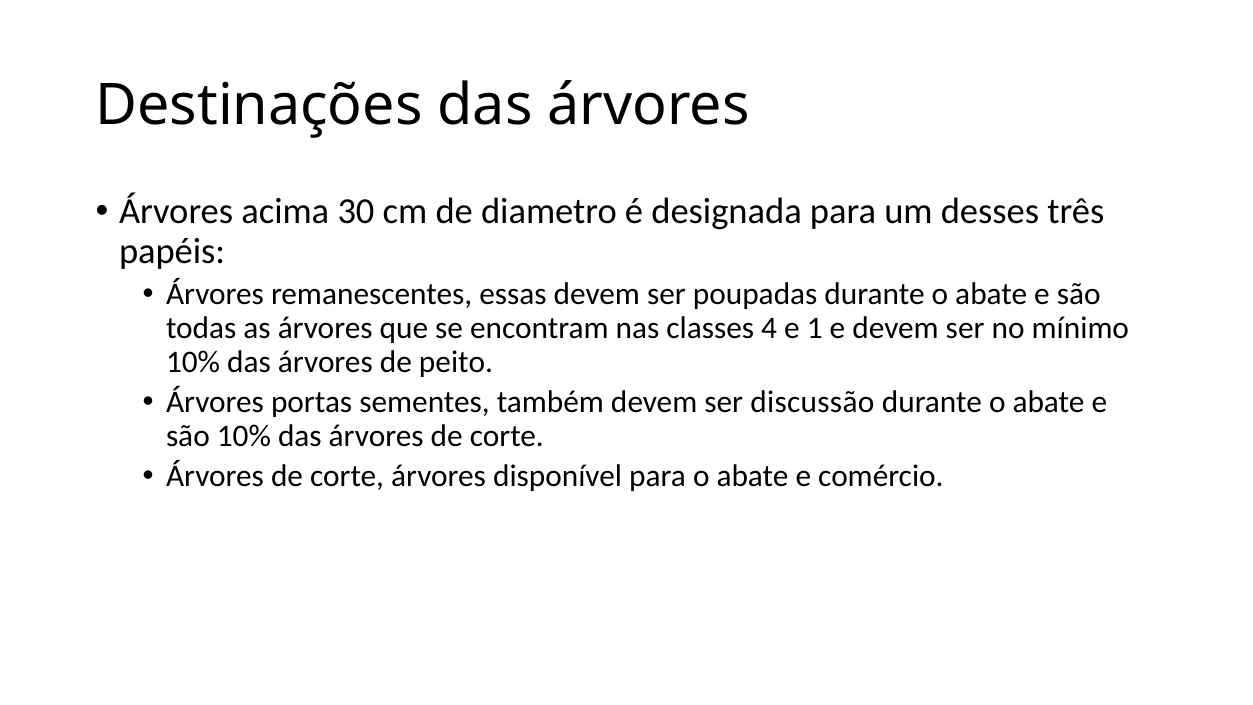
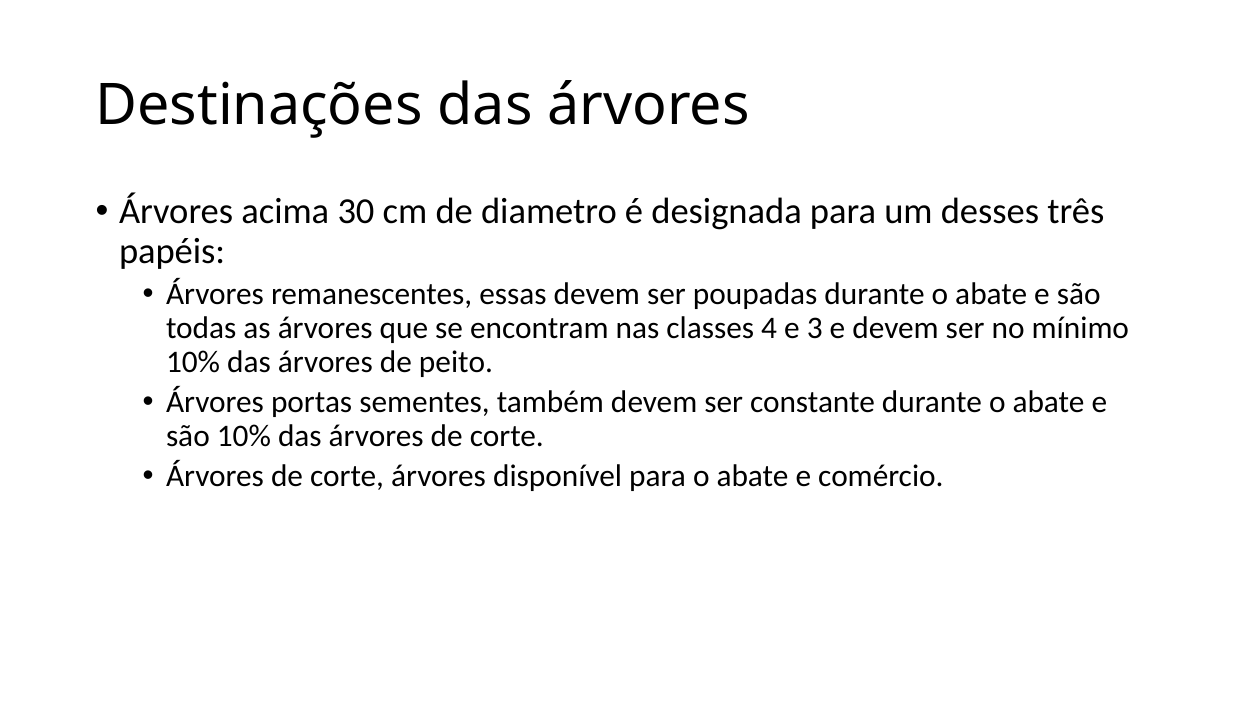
1: 1 -> 3 (815, 328)
discussão: discussão -> constante (813, 402)
